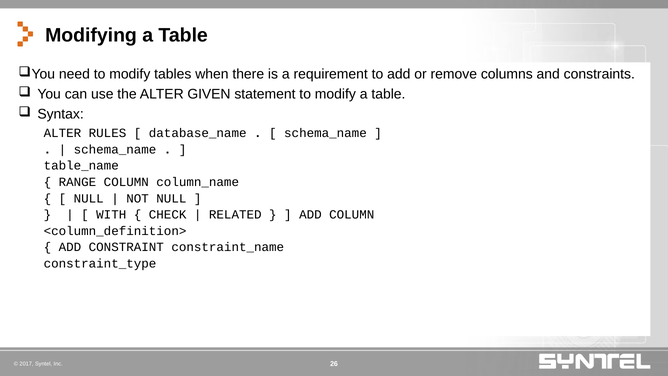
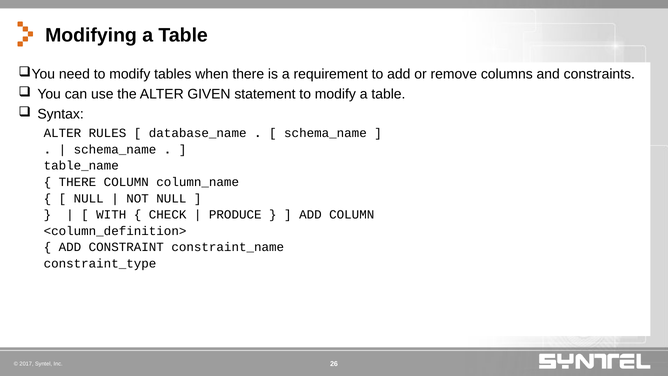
RANGE: RANGE -> THERE (77, 182)
RELATED: RELATED -> PRODUCE (235, 215)
